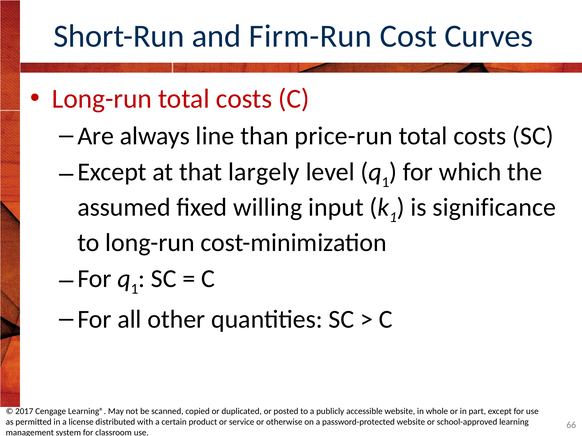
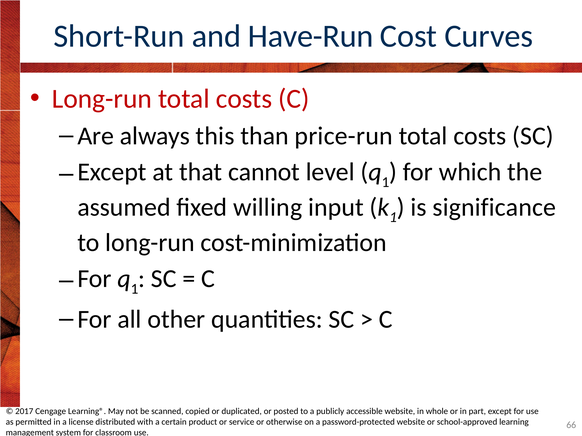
Firm-Run: Firm-Run -> Have-Run (311, 36)
line: line -> this (215, 136)
largely: largely -> cannot (264, 172)
